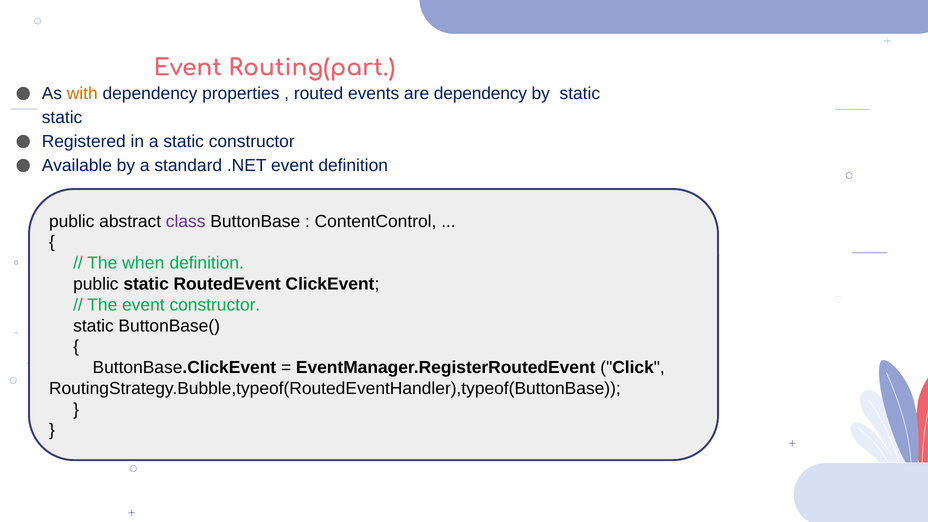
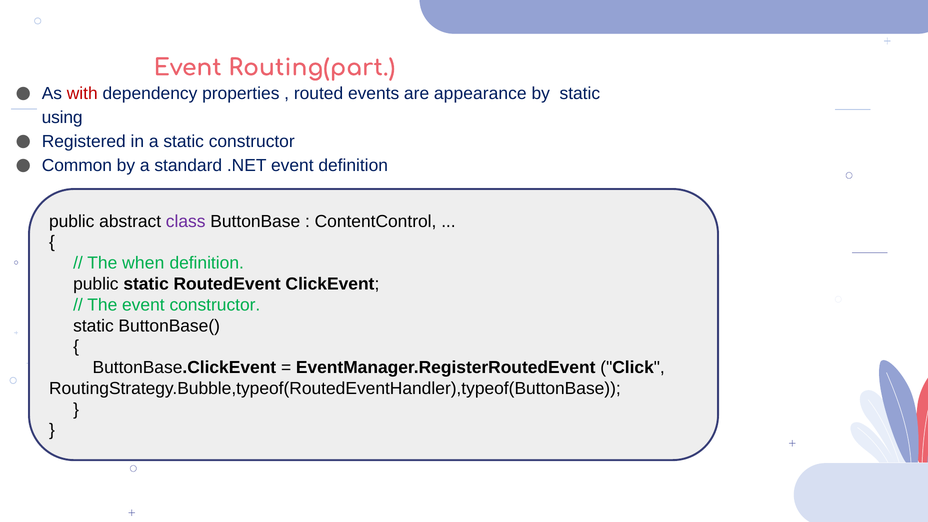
with colour: orange -> red (82, 93)
are dependency: dependency -> appearance (480, 93)
static: static -> using (62, 117)
Available: Available -> Common (77, 165)
